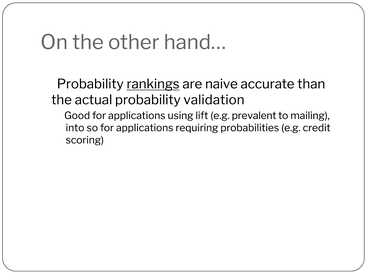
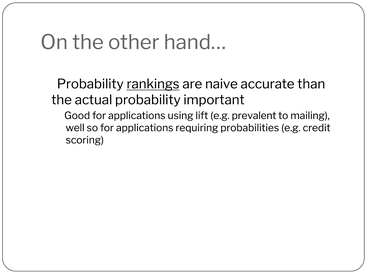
validation: validation -> important (214, 100)
into: into -> well (75, 128)
